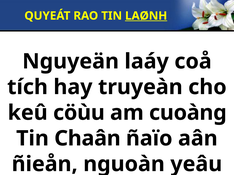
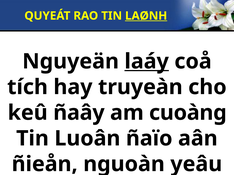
laáy underline: none -> present (147, 62)
cöùu: cöùu -> ñaây (79, 113)
Chaân: Chaân -> Luoân (87, 139)
